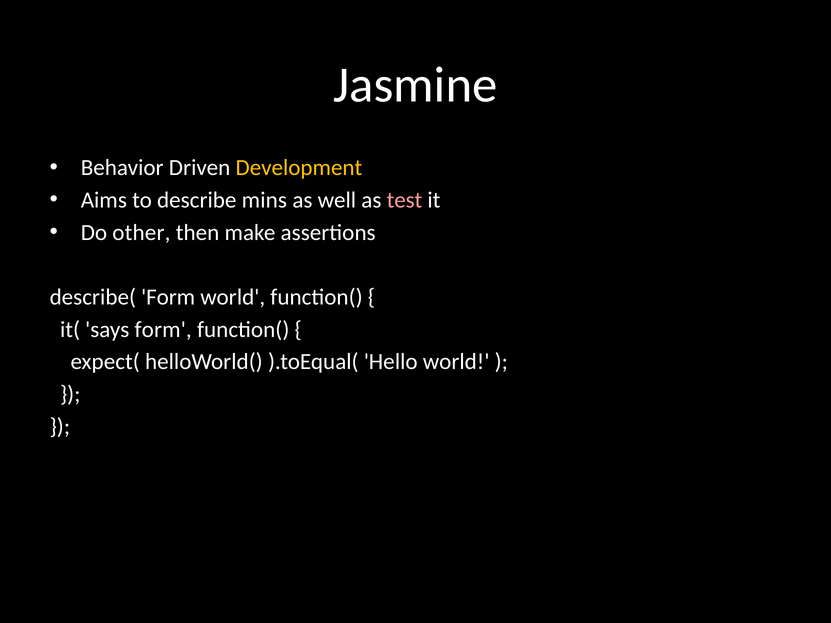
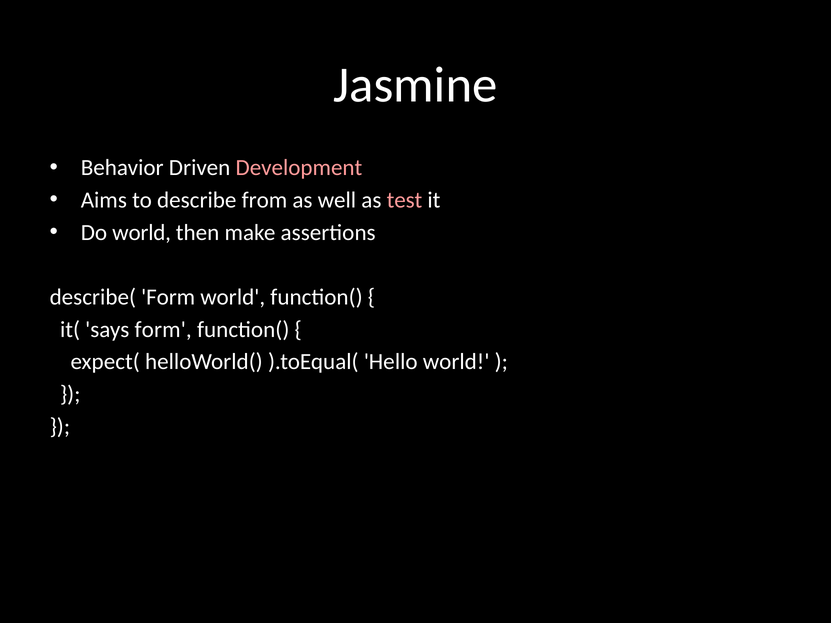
Development colour: yellow -> pink (299, 168)
mins: mins -> from (264, 200)
Do other: other -> world (142, 233)
